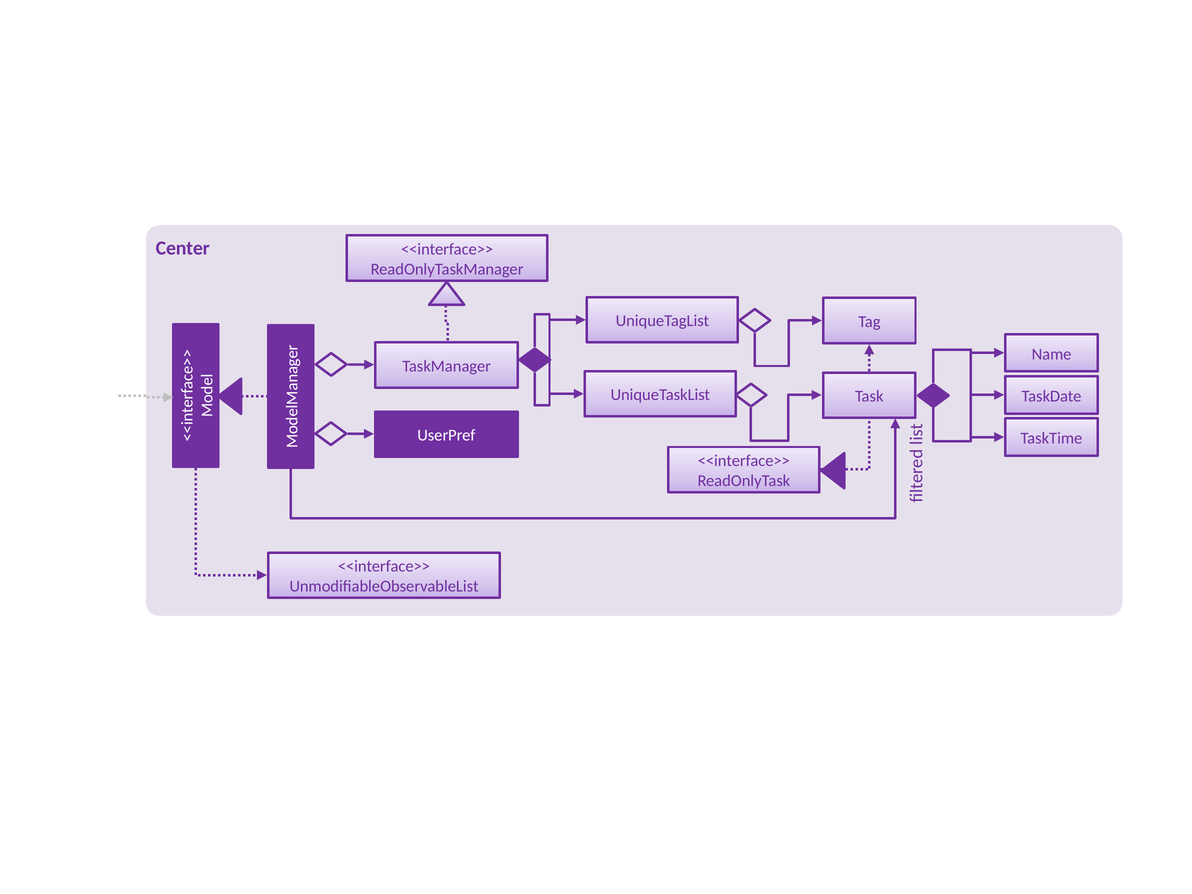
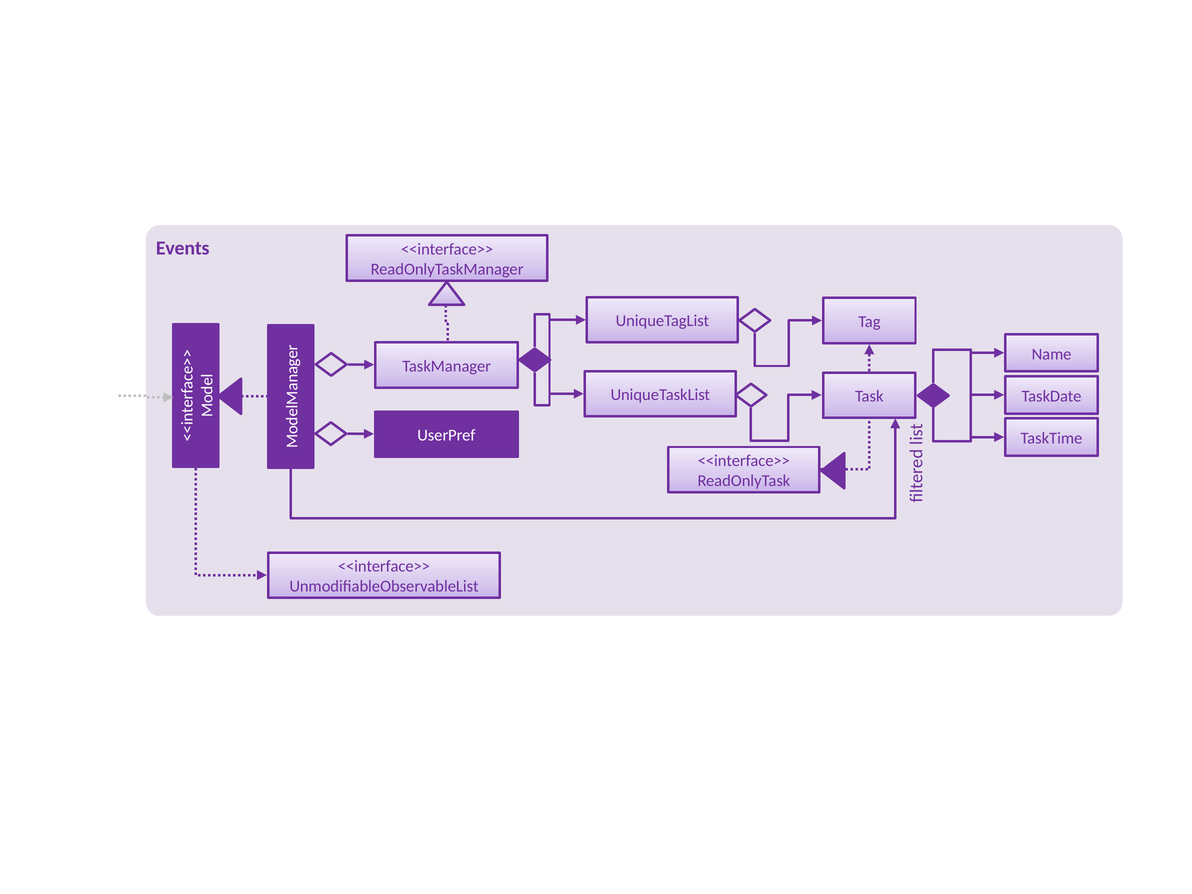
Center: Center -> Events (183, 248)
